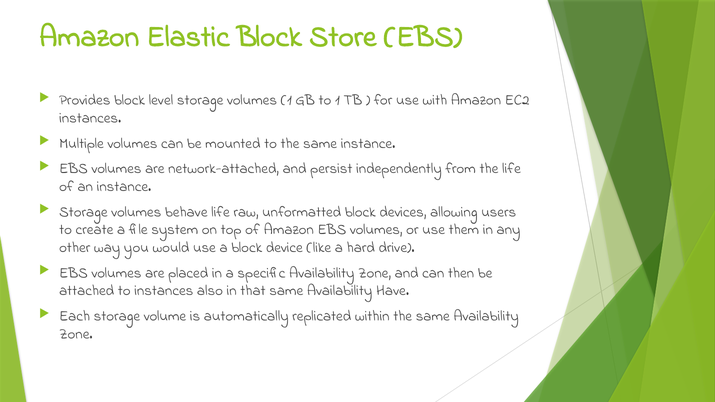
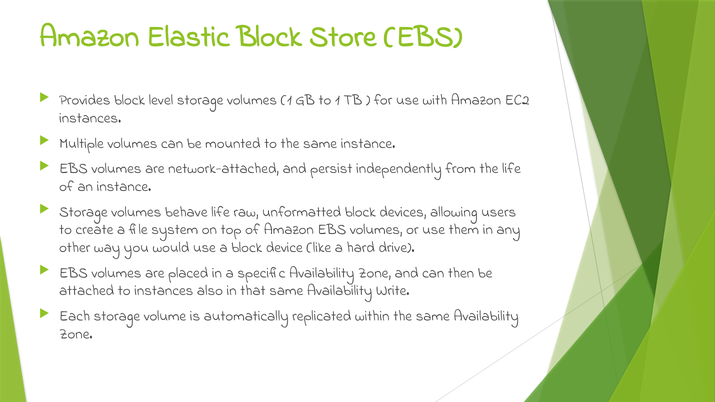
Have: Have -> Write (393, 291)
